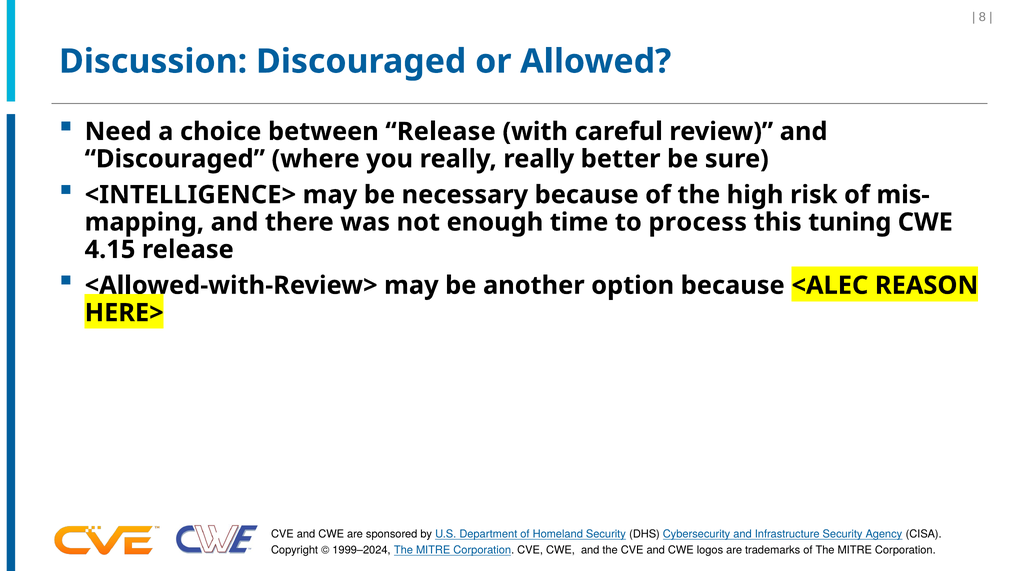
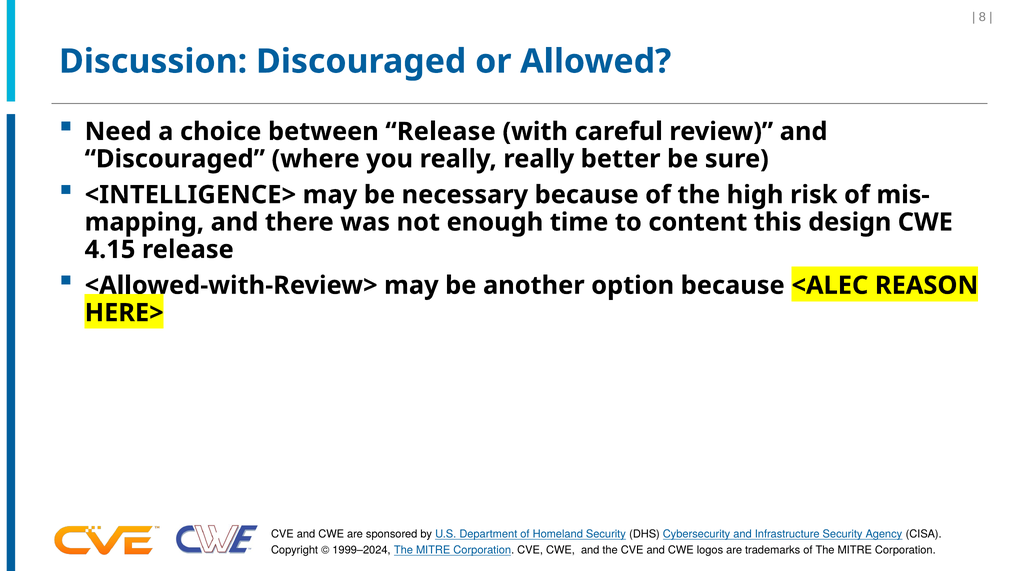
process: process -> content (698, 222)
tuning: tuning -> design (850, 222)
